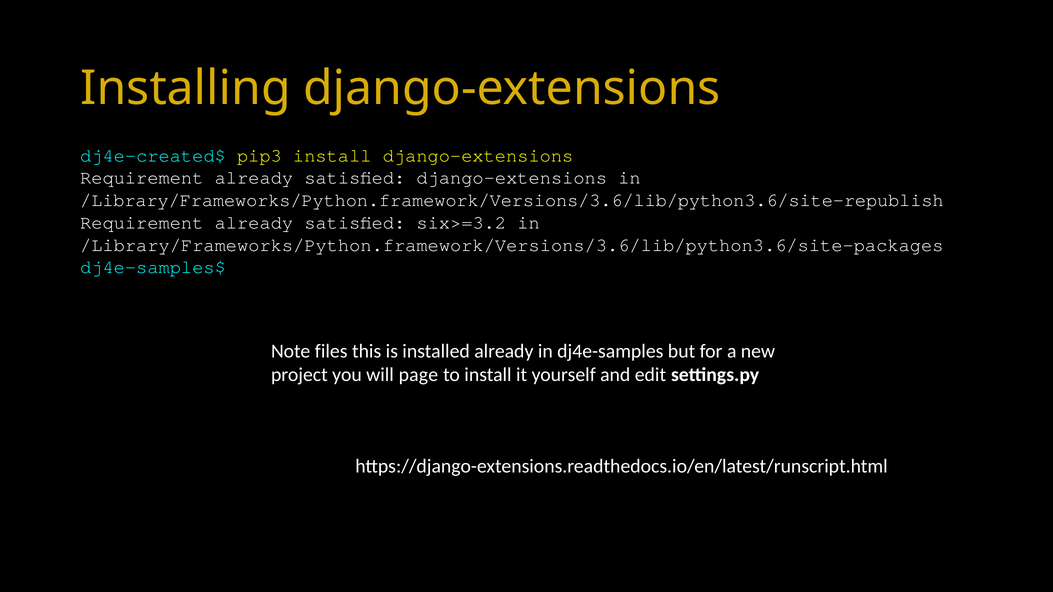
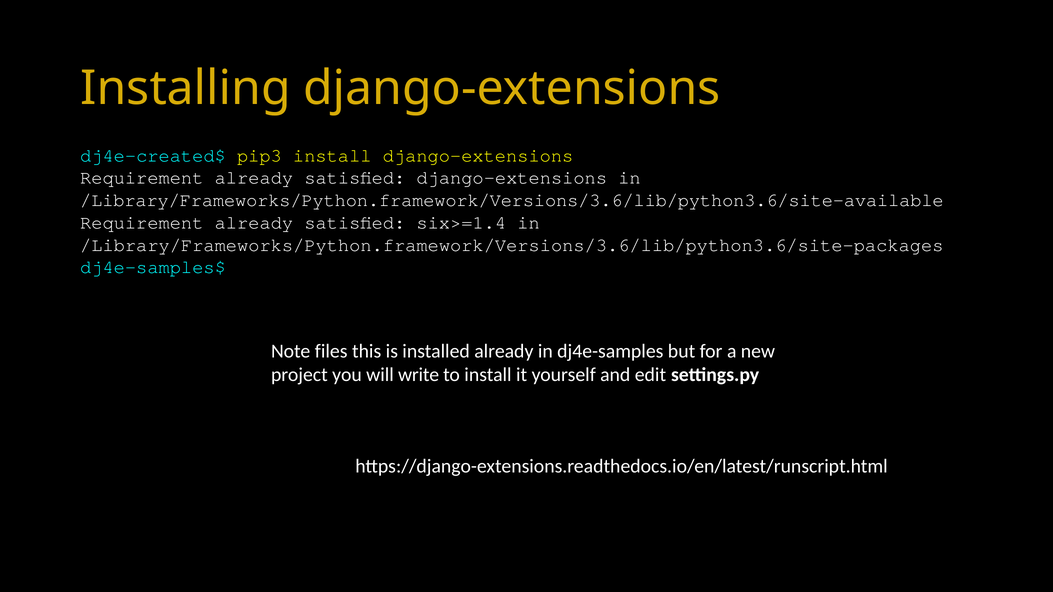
/Library/Frameworks/Python.framework/Versions/3.6/lib/python3.6/site-republish: /Library/Frameworks/Python.framework/Versions/3.6/lib/python3.6/site-republish -> /Library/Frameworks/Python.framework/Versions/3.6/lib/python3.6/site-available (512, 200)
six>=3.2: six>=3.2 -> six>=1.4 (461, 223)
page: page -> write (419, 375)
